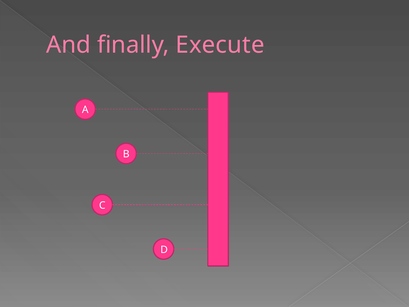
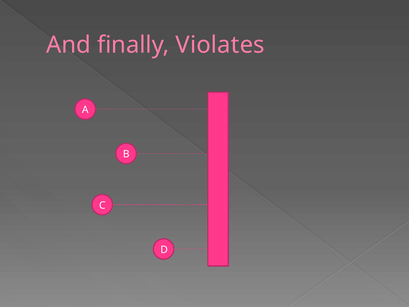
Execute: Execute -> Violates (220, 45)
